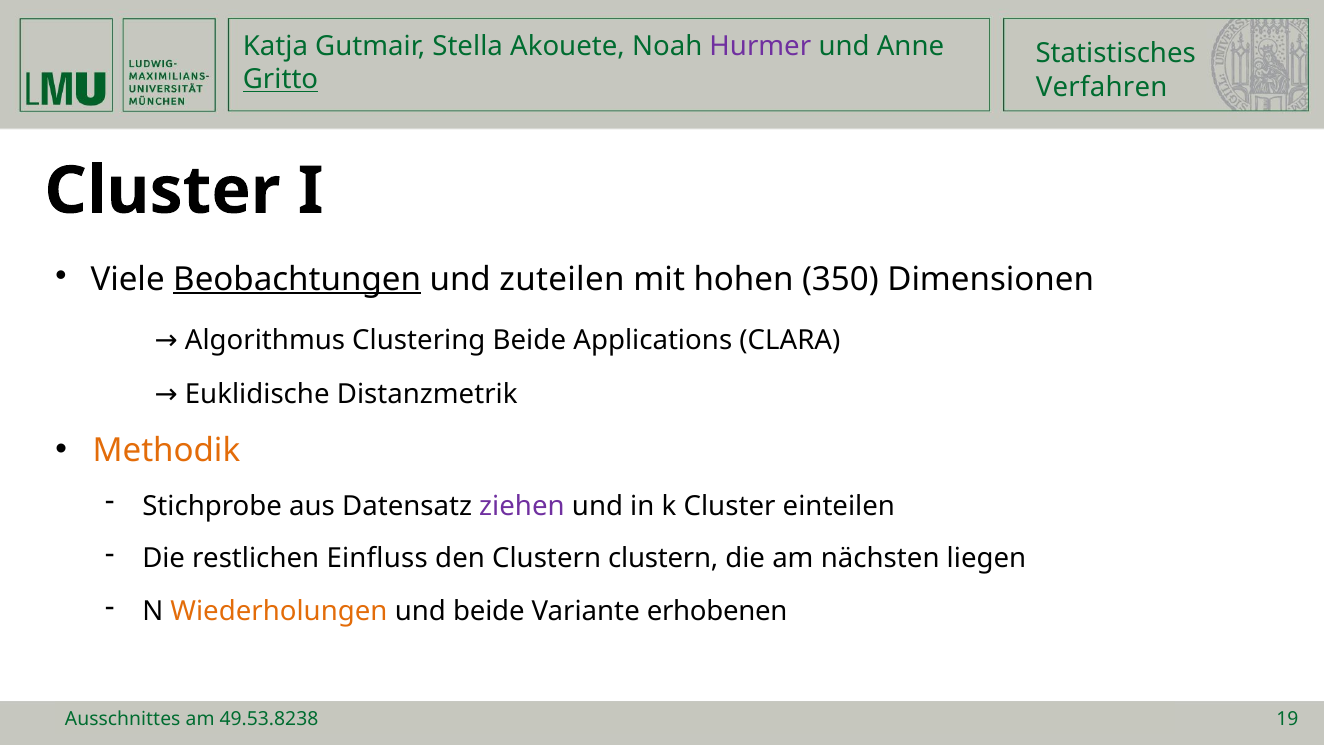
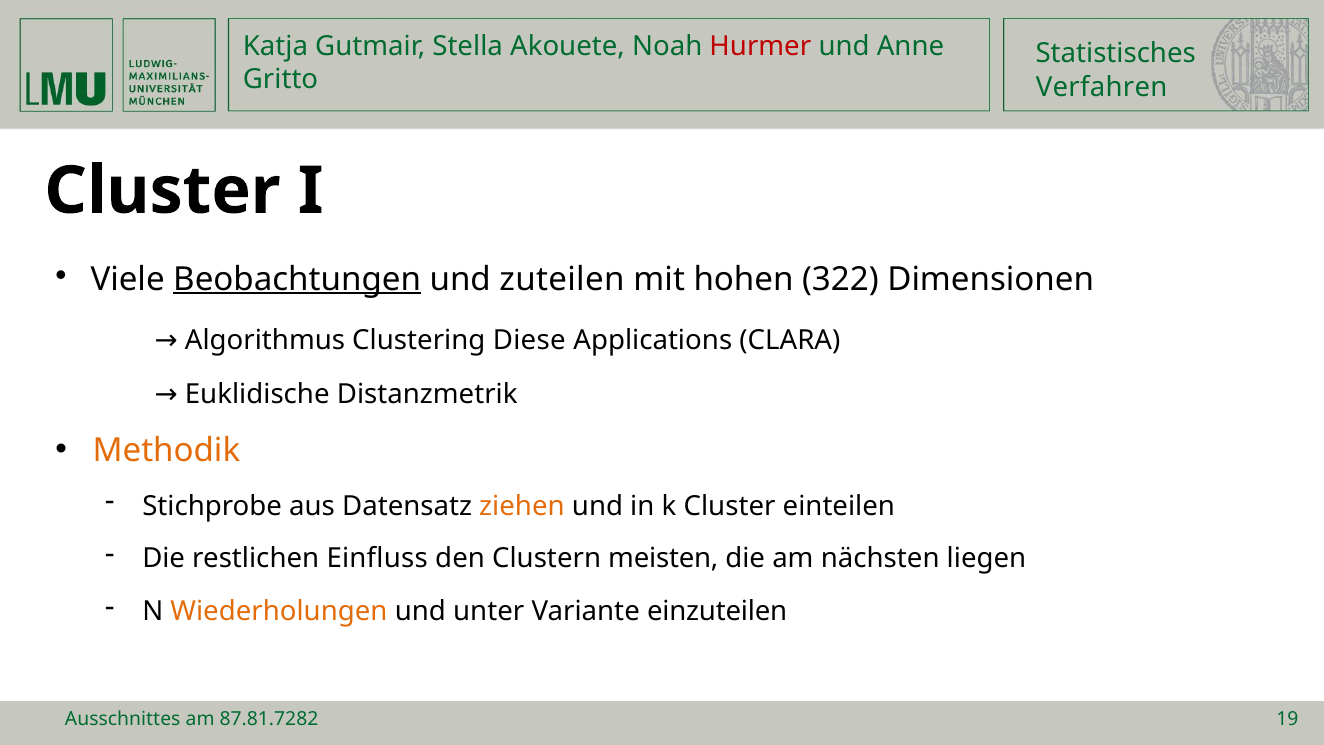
Hurmer colour: purple -> red (760, 47)
Gritto underline: present -> none (281, 80)
350: 350 -> 322 (840, 279)
Clustering Beide: Beide -> Diese (529, 340)
ziehen colour: purple -> orange (522, 506)
Clustern clustern: clustern -> meisten (663, 559)
und beide: beide -> unter (489, 611)
erhobenen: erhobenen -> einzuteilen (717, 611)
49.53.8238: 49.53.8238 -> 87.81.7282 (269, 719)
